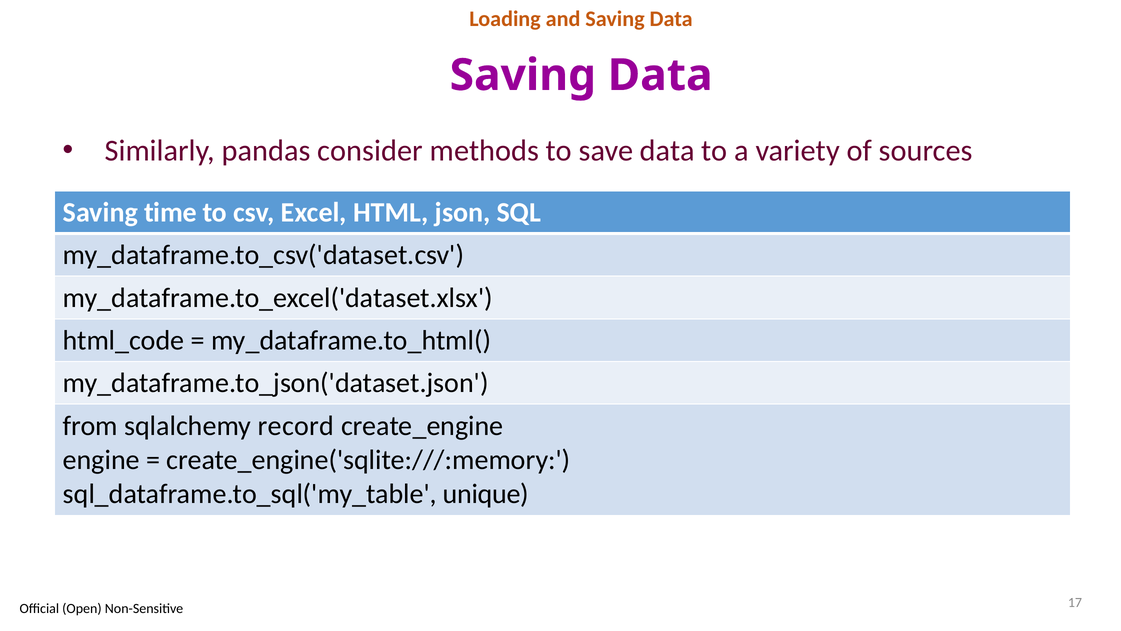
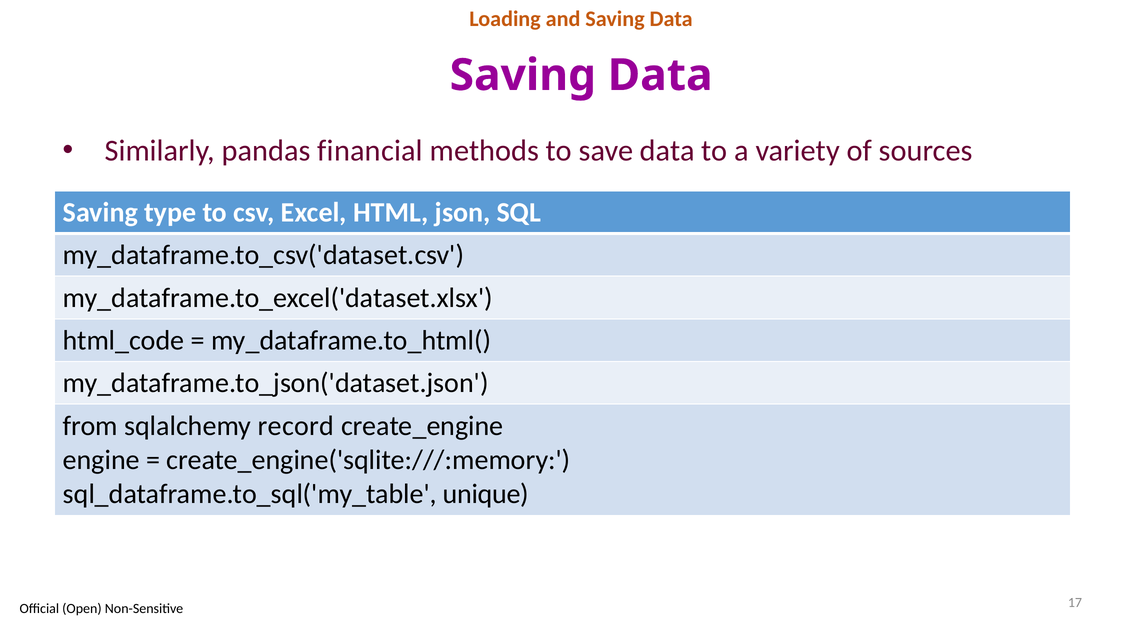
consider: consider -> financial (370, 151)
time: time -> type (170, 212)
